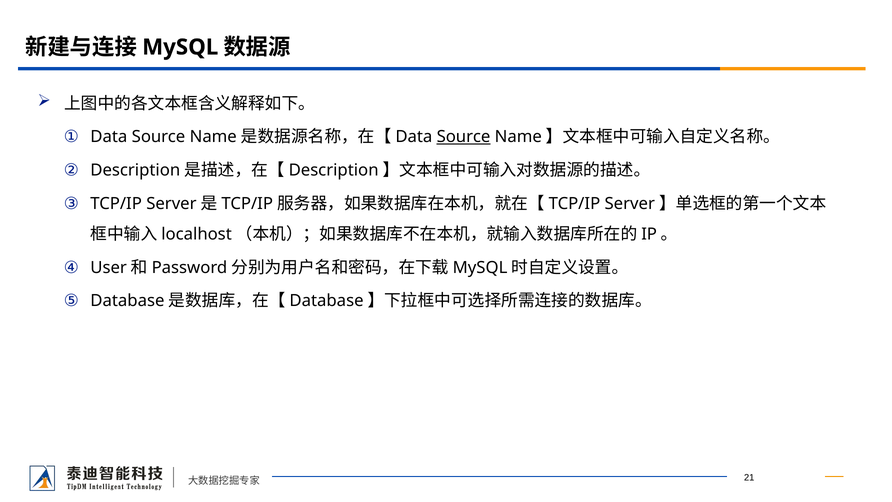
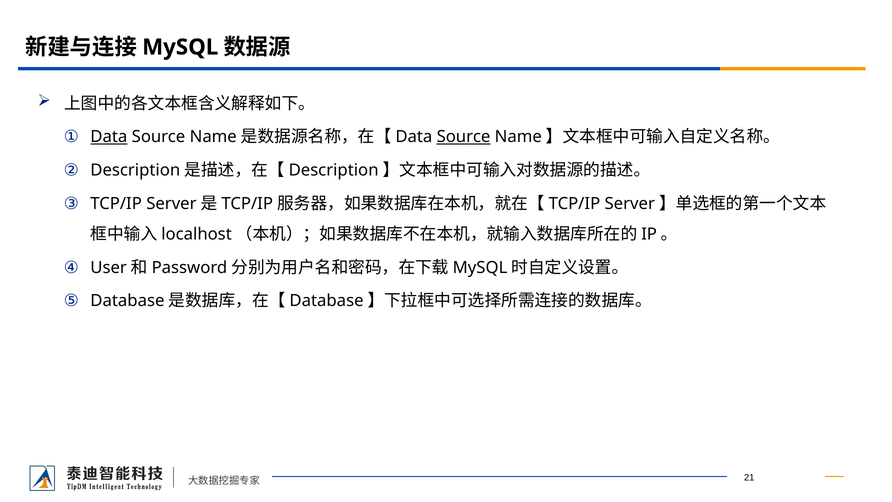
Data underline: none -> present (109, 137)
